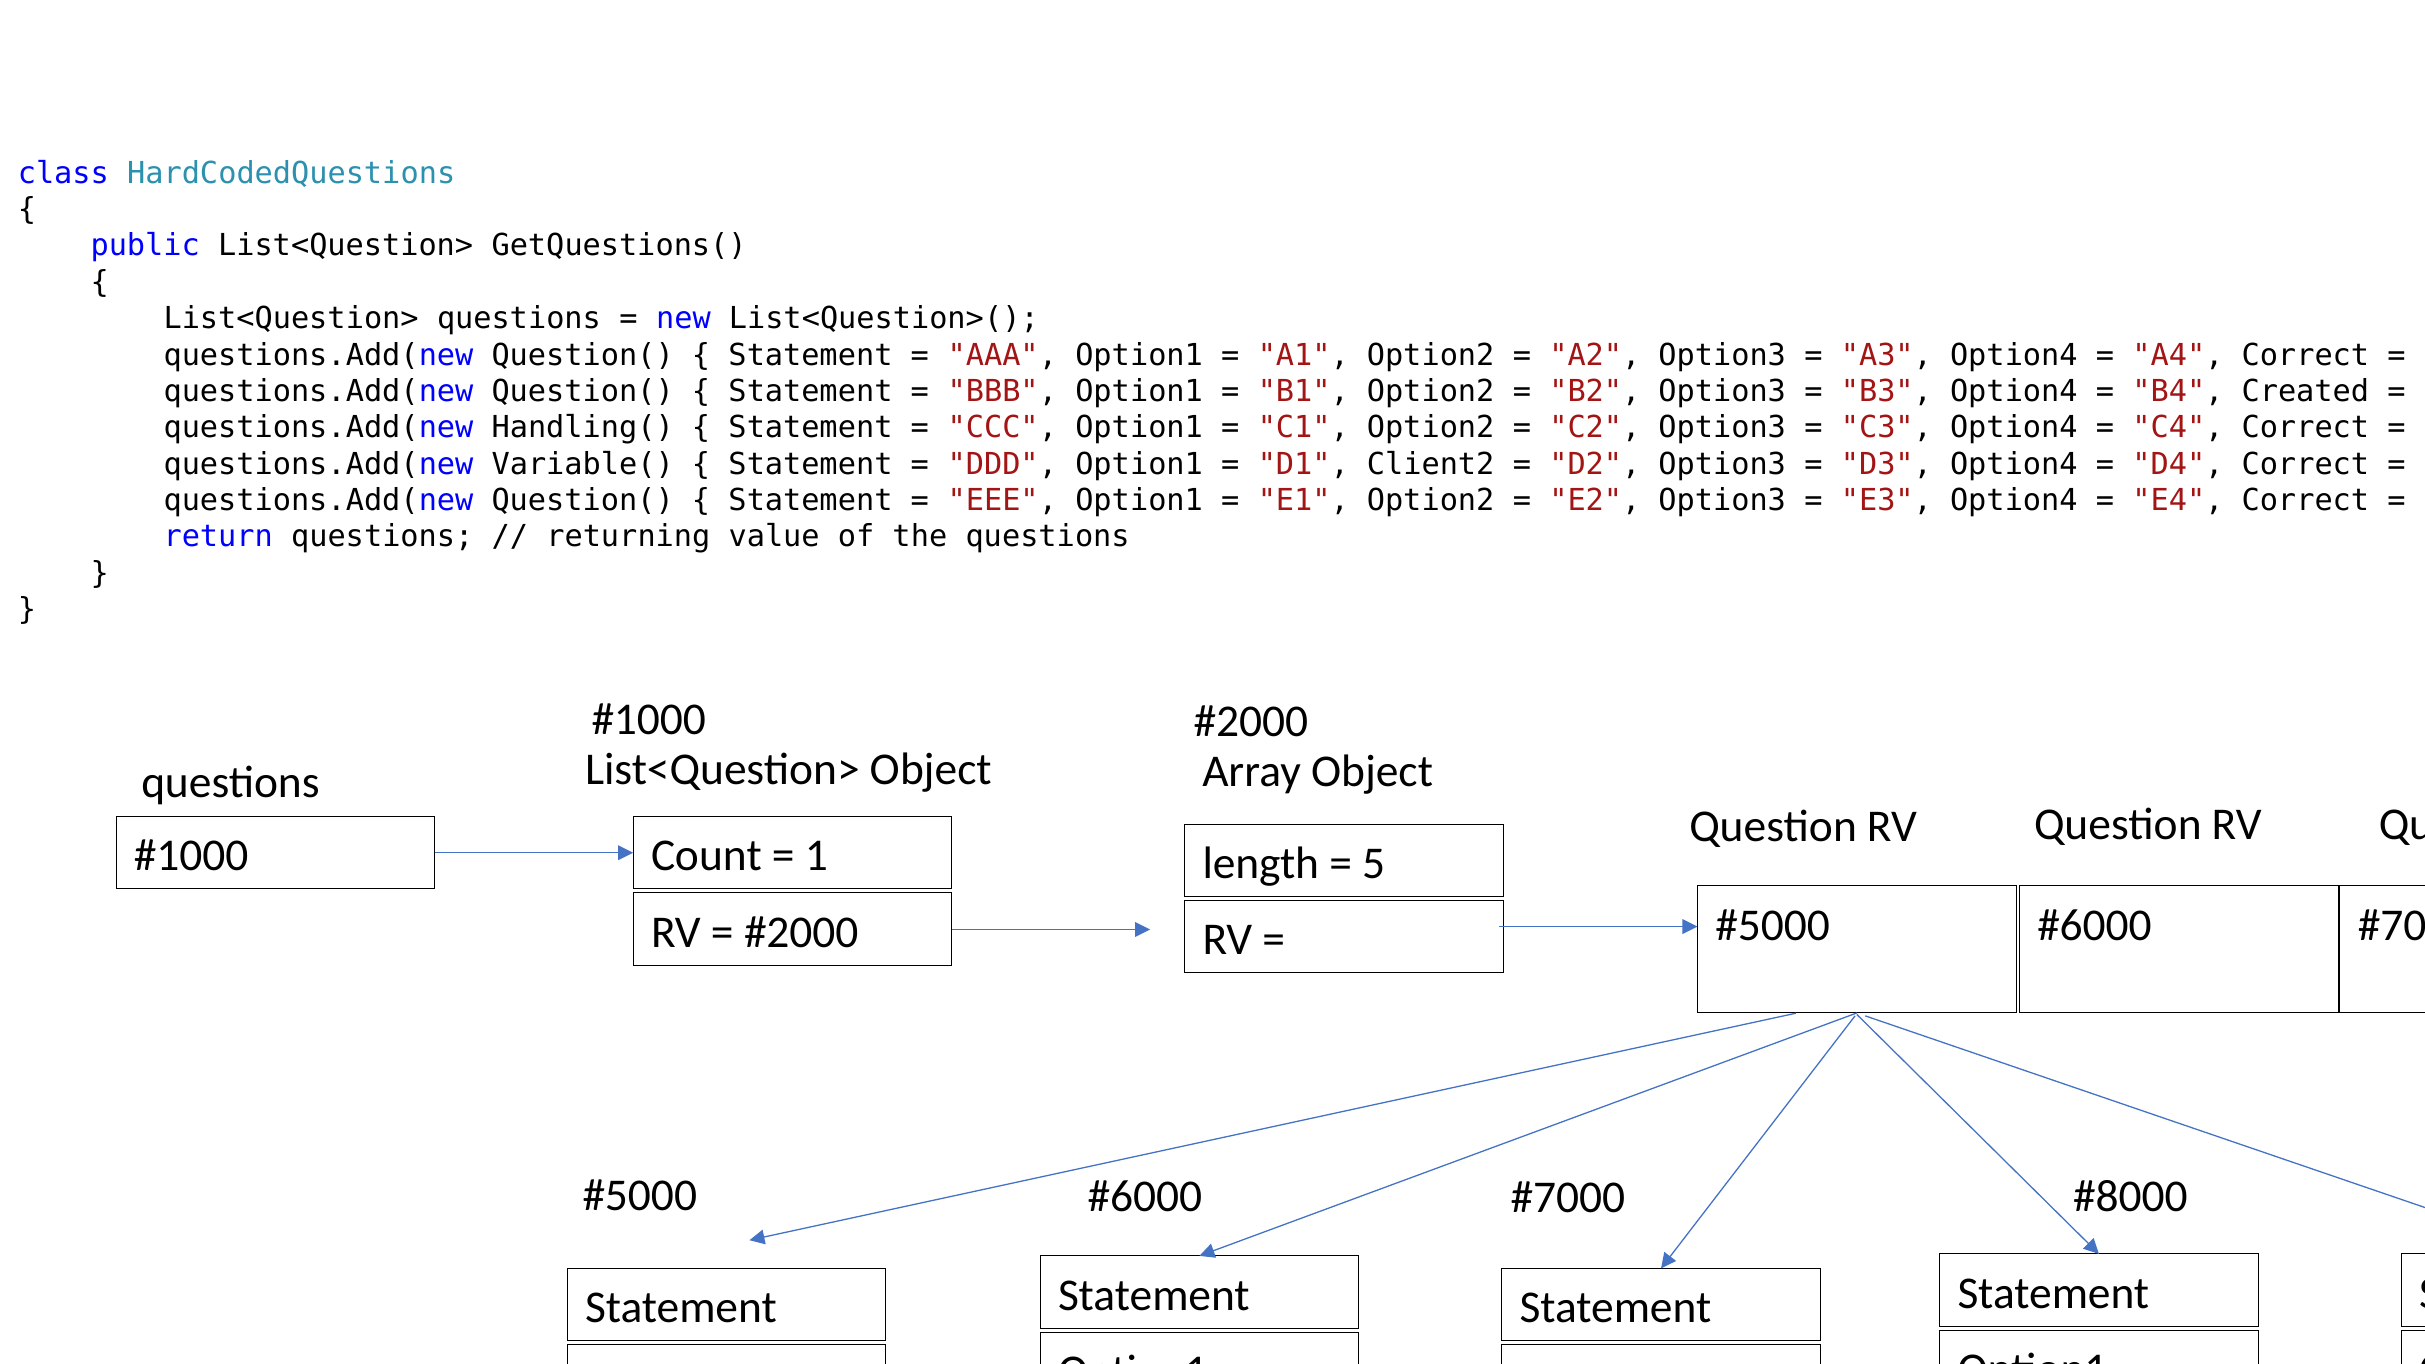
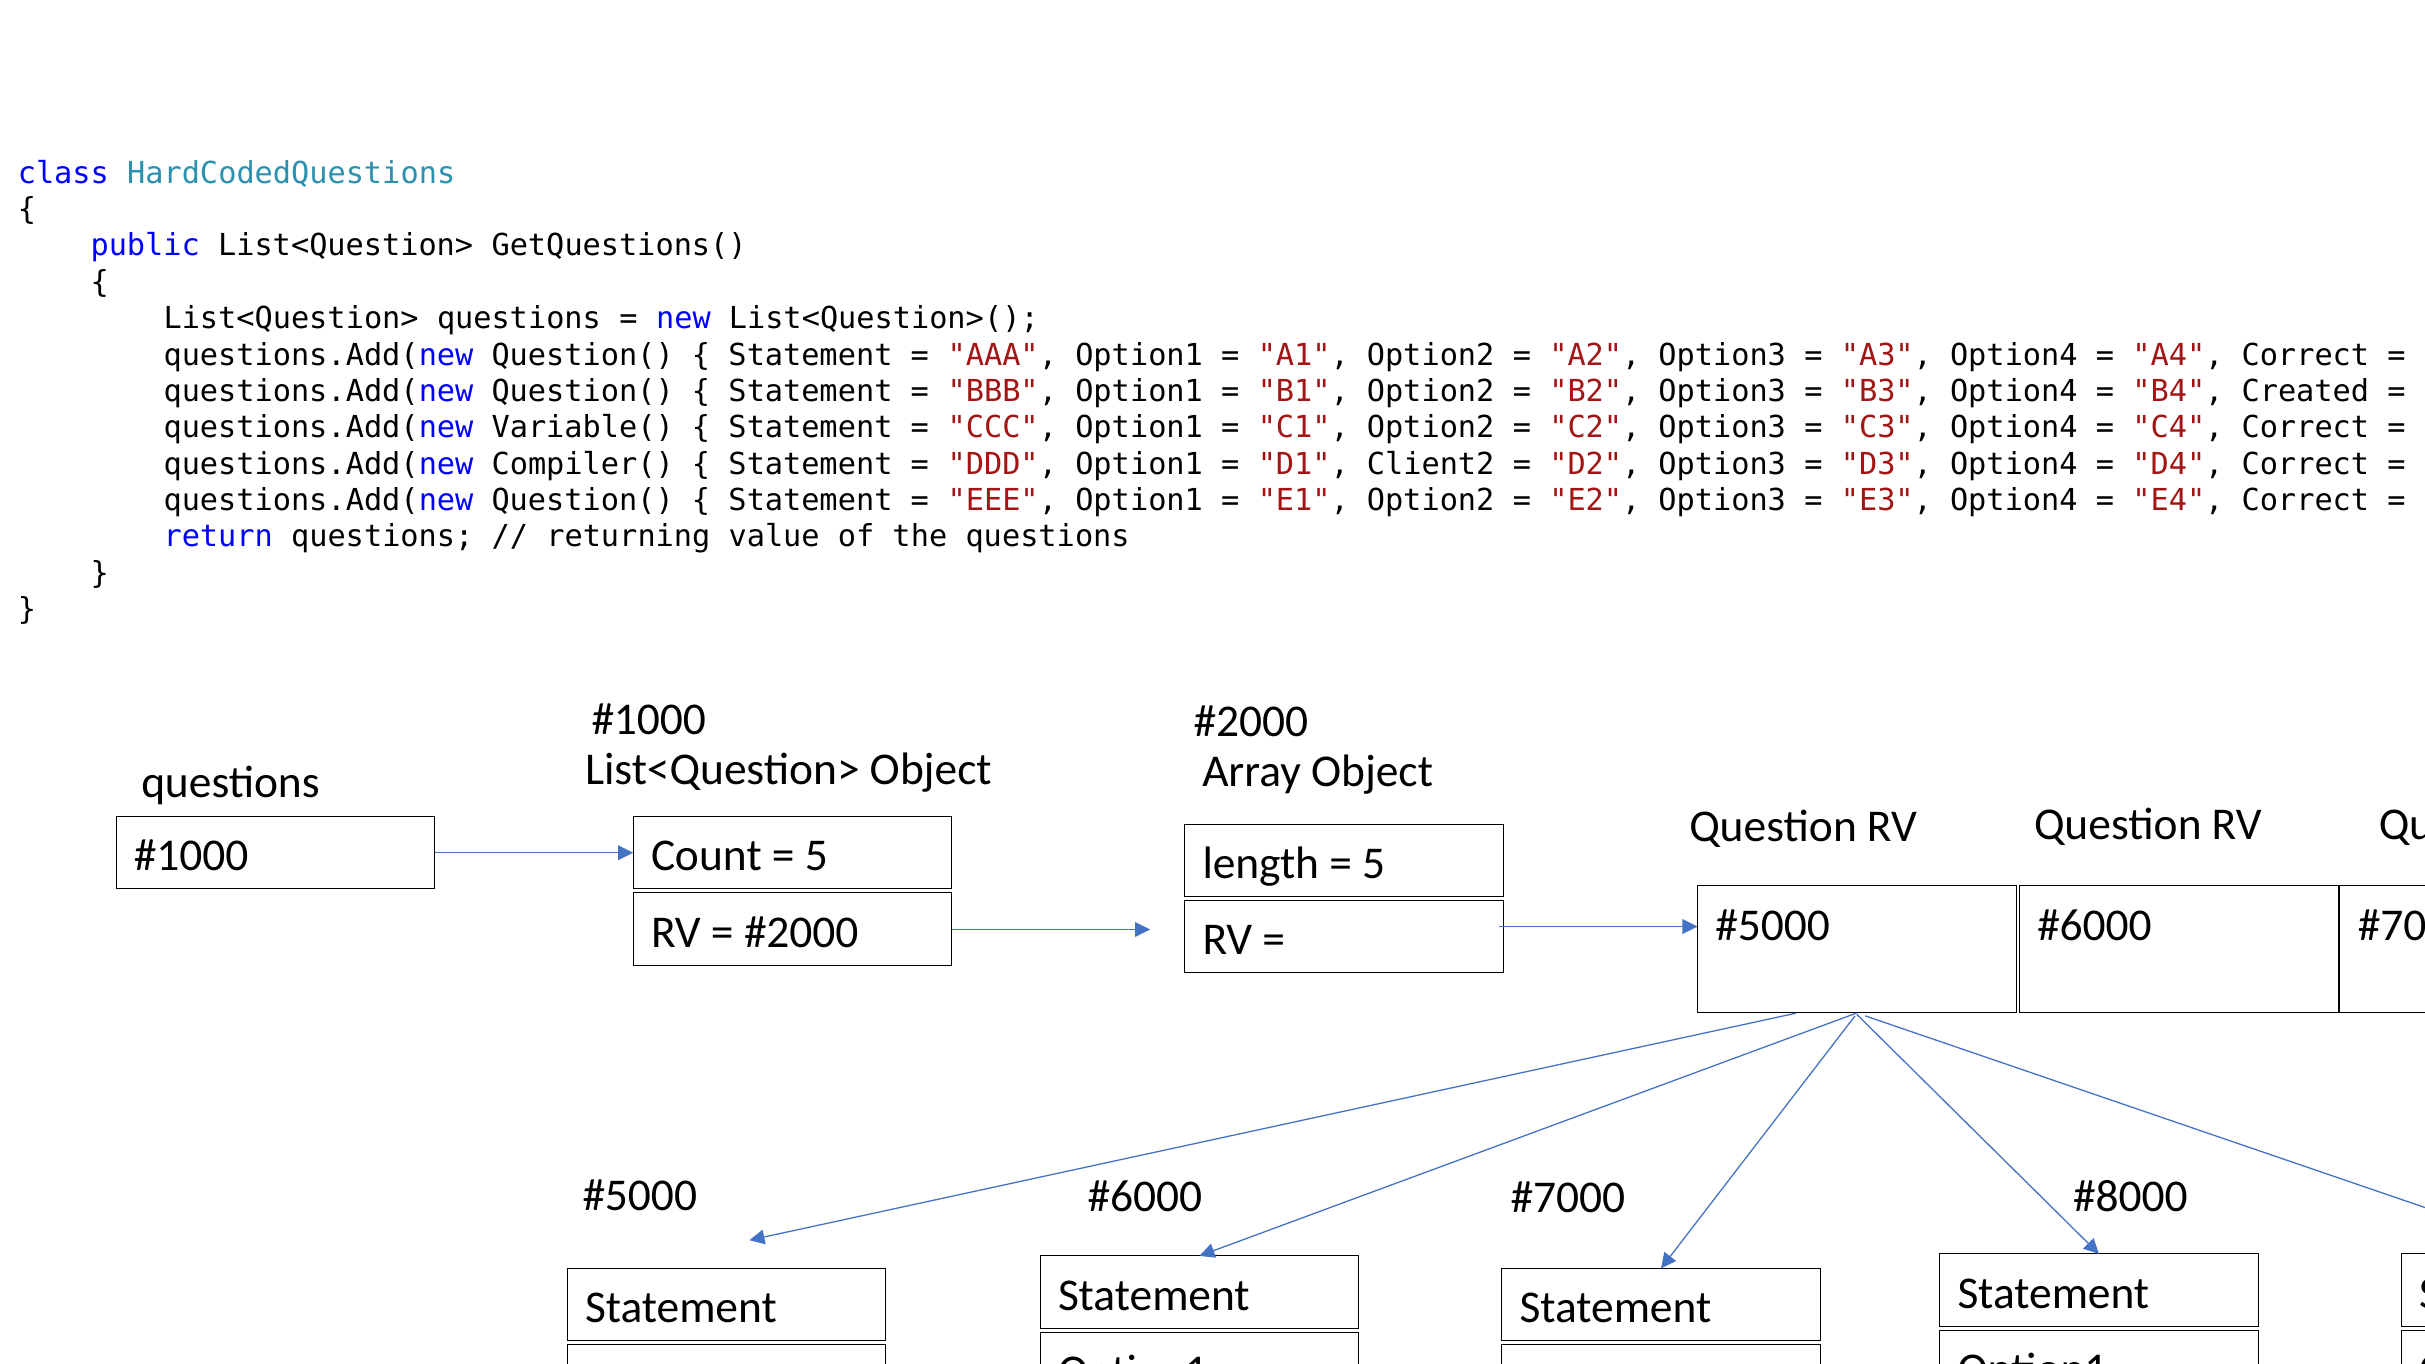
Handling(: Handling( -> Variable( (583, 428)
Variable(: Variable( -> Compiler( (583, 464)
1: 1 -> 5 (816, 856)
